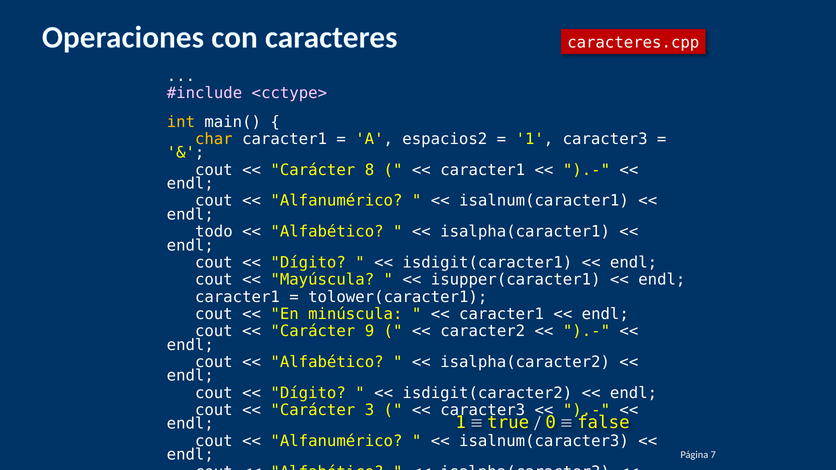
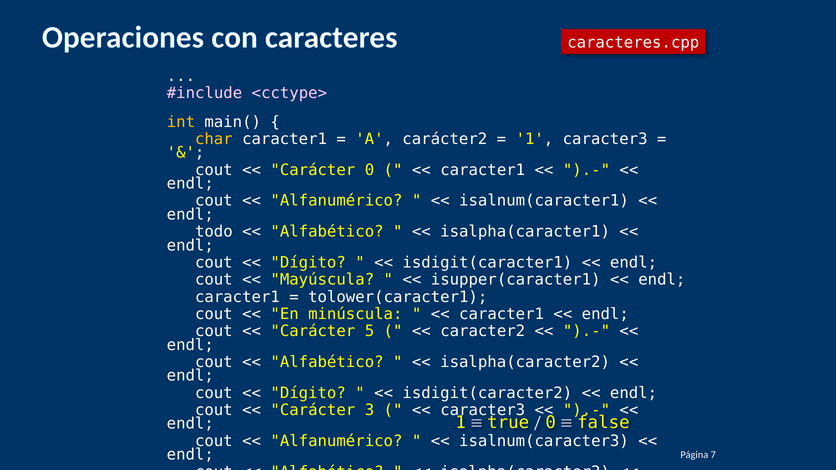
espacios2: espacios2 -> carácter2 (445, 139)
Carácter 8: 8 -> 0 (370, 170)
9: 9 -> 5 (370, 331)
